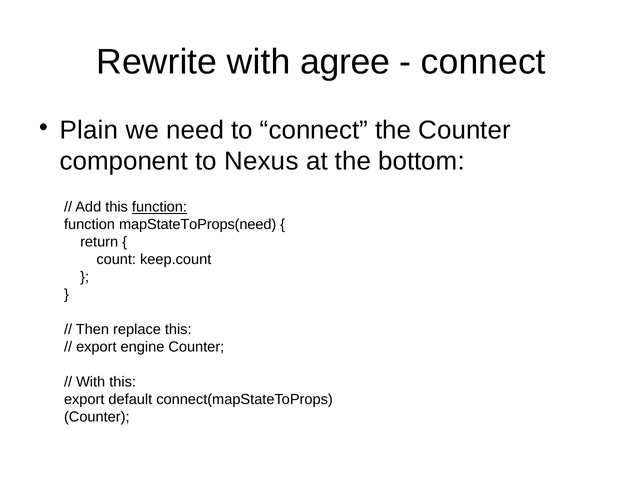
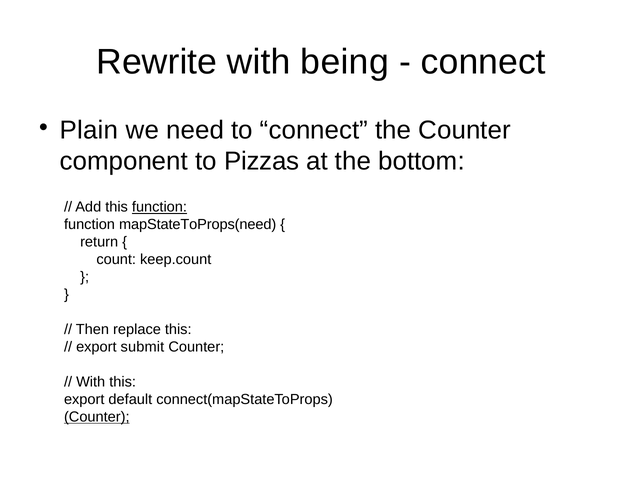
agree: agree -> being (345, 62)
Nexus: Nexus -> Pizzas (262, 161)
engine: engine -> submit (142, 347)
Counter underline: none -> present (97, 417)
